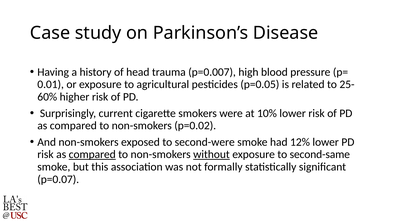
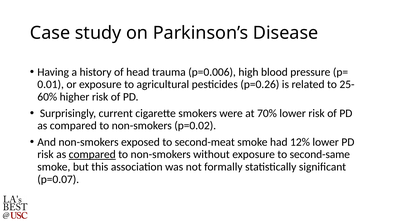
p=0.007: p=0.007 -> p=0.006 (212, 72)
p=0.05: p=0.05 -> p=0.26 (260, 84)
10%: 10% -> 70% (267, 113)
second-were: second-were -> second-meat (205, 142)
without underline: present -> none (211, 155)
